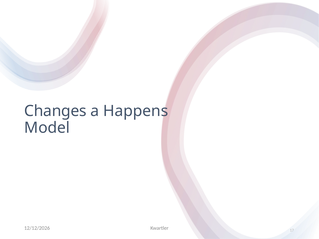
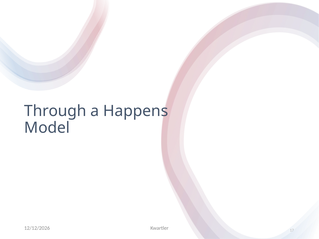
Changes: Changes -> Through (55, 111)
